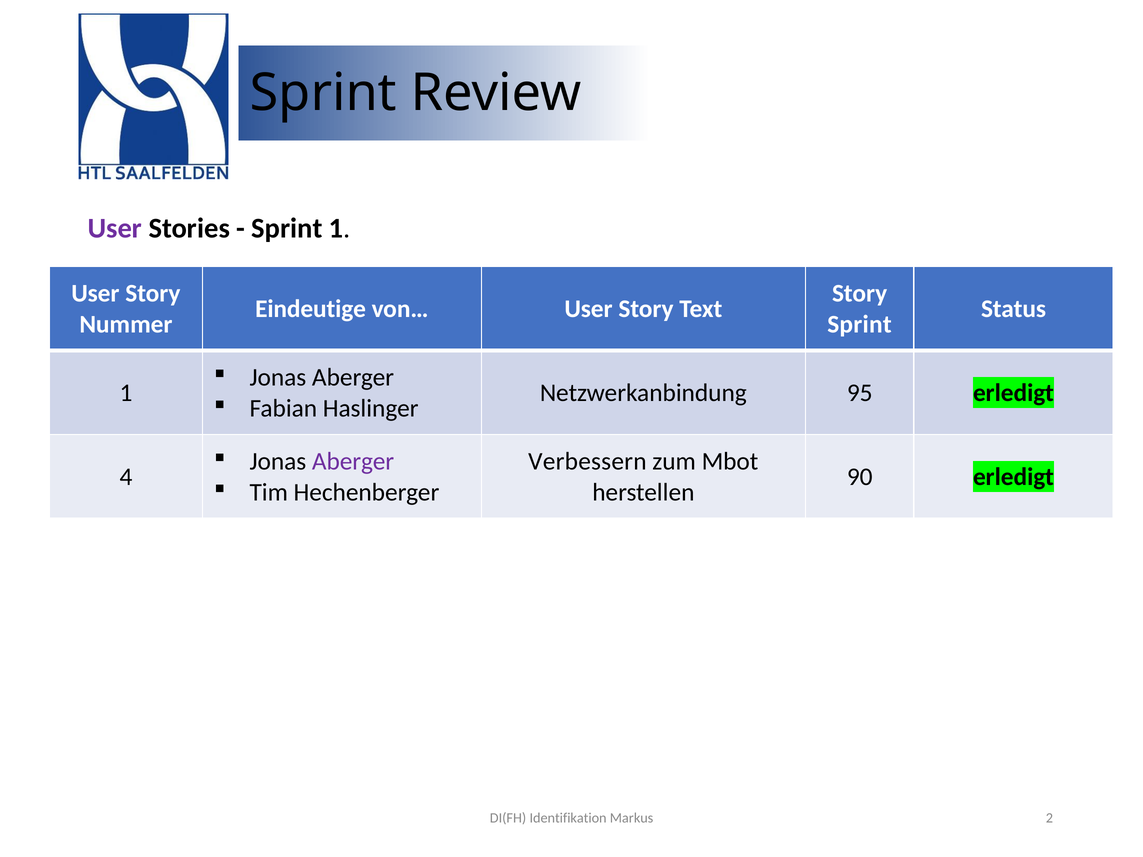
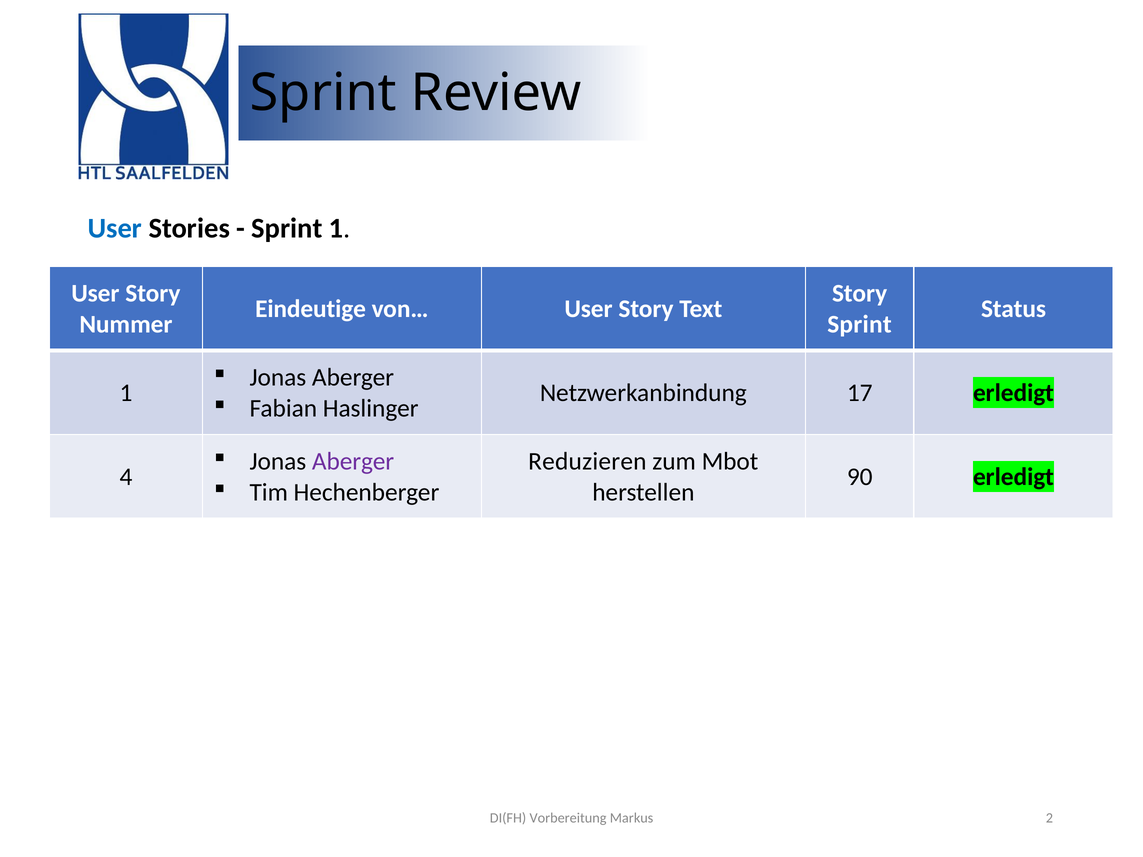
User colour: purple -> blue (115, 228)
95: 95 -> 17 (860, 393)
Verbessern: Verbessern -> Reduzieren (587, 461)
Identifikation: Identifikation -> Vorbereitung (568, 818)
